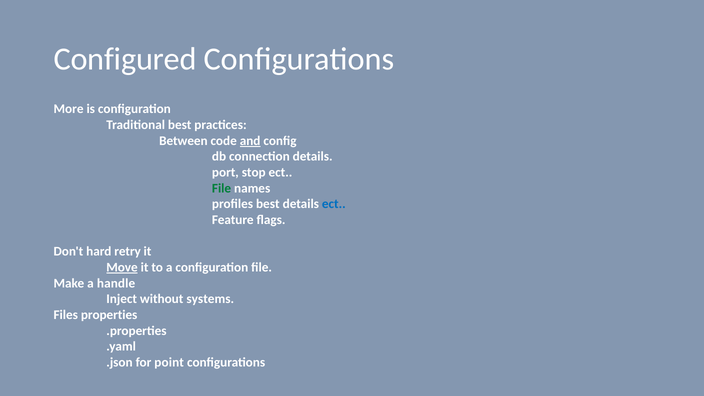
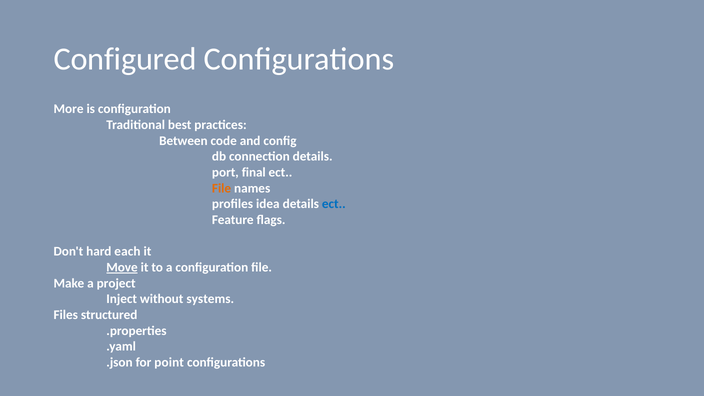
and underline: present -> none (250, 141)
stop: stop -> final (254, 172)
File colour: green -> orange (222, 188)
profiles best: best -> idea (268, 204)
retry: retry -> each (127, 252)
handle: handle -> project (116, 283)
properties: properties -> structured (109, 315)
